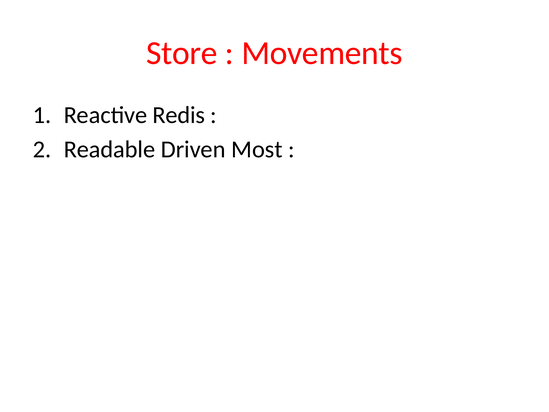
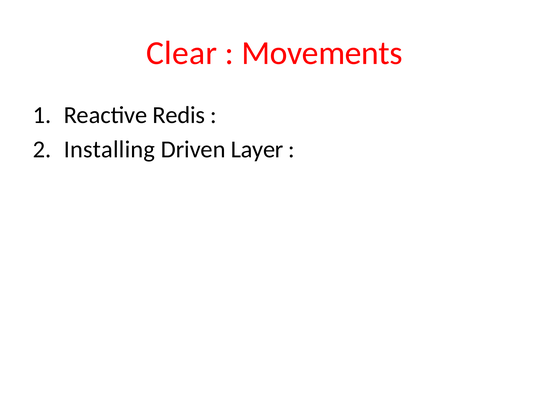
Store: Store -> Clear (182, 53)
Readable: Readable -> Installing (109, 149)
Most: Most -> Layer (257, 149)
